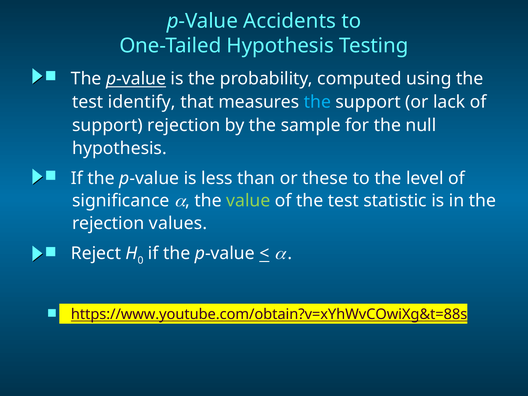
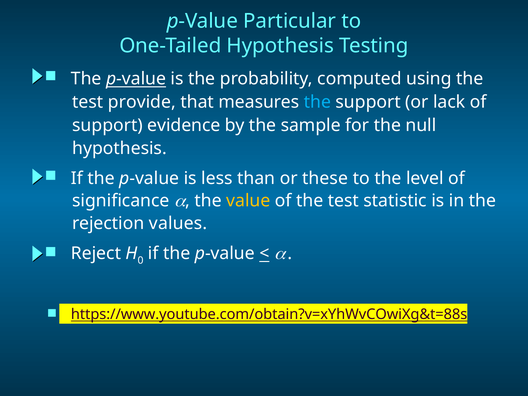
Accidents: Accidents -> Particular (290, 21)
identify: identify -> provide (142, 102)
support rejection: rejection -> evidence (184, 125)
value colour: light green -> yellow (248, 201)
